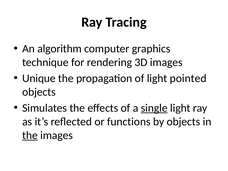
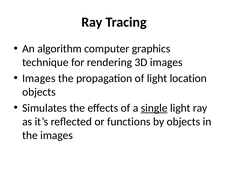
Unique: Unique -> Images (39, 78)
pointed: pointed -> location (188, 78)
the underline: present -> none (30, 135)
